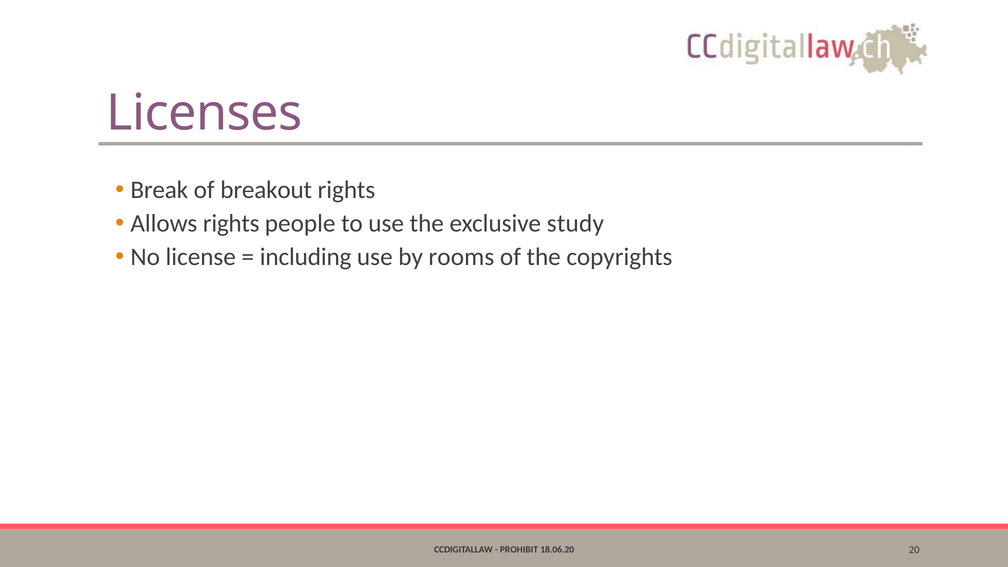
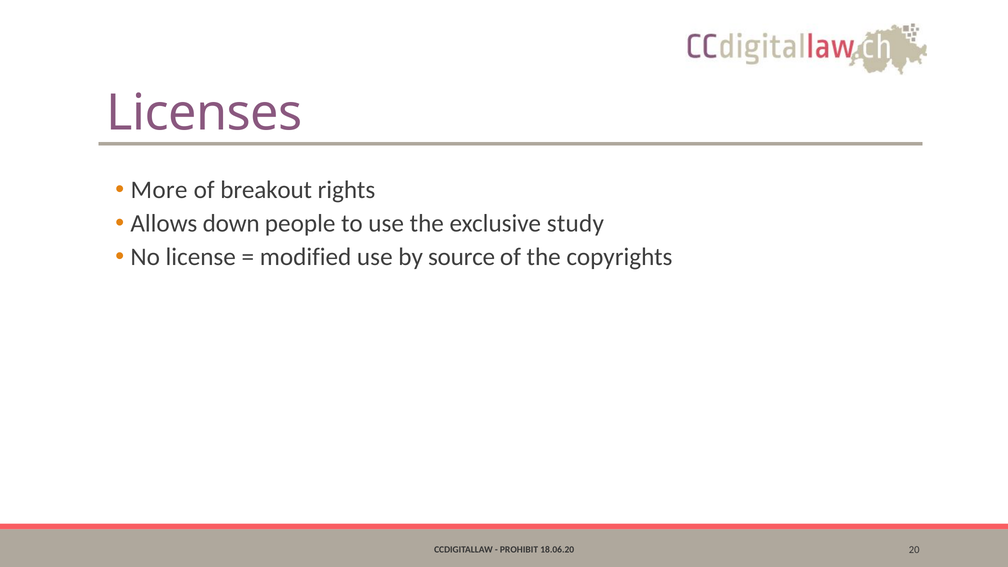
Break: Break -> More (159, 190)
Allows rights: rights -> down (231, 223)
including: including -> modified (306, 257)
rooms: rooms -> source (462, 257)
